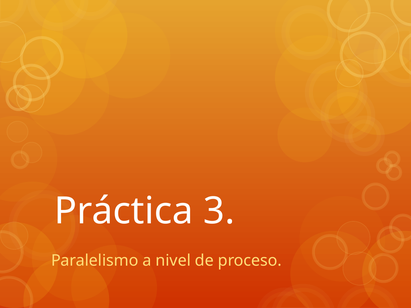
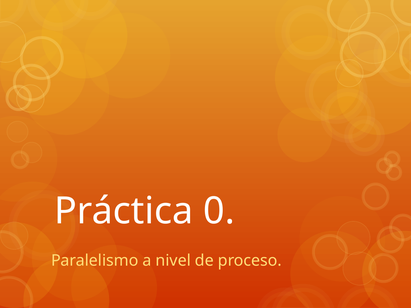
3: 3 -> 0 (219, 211)
